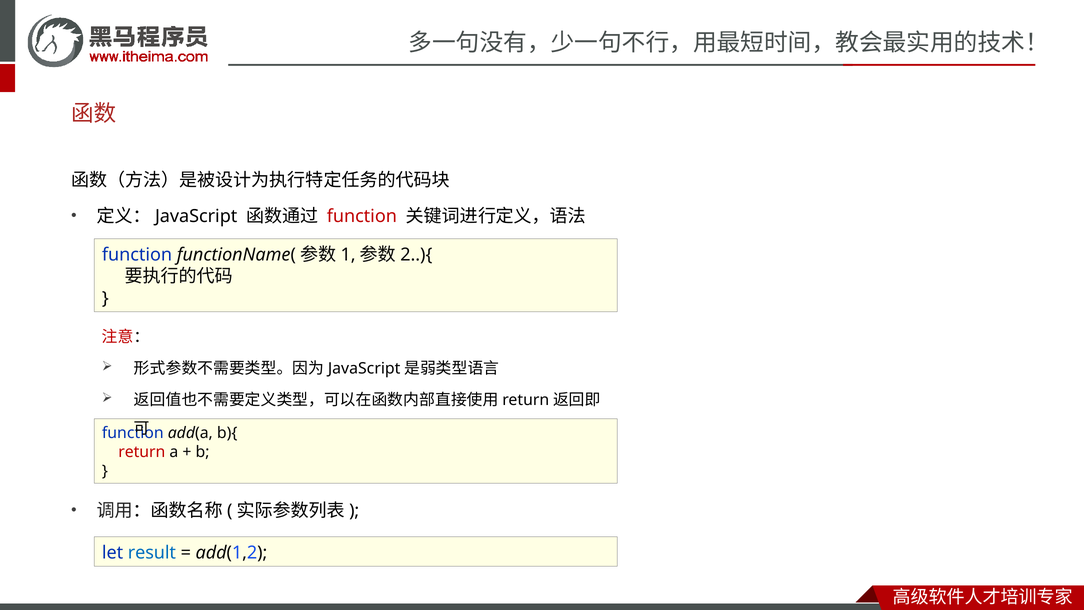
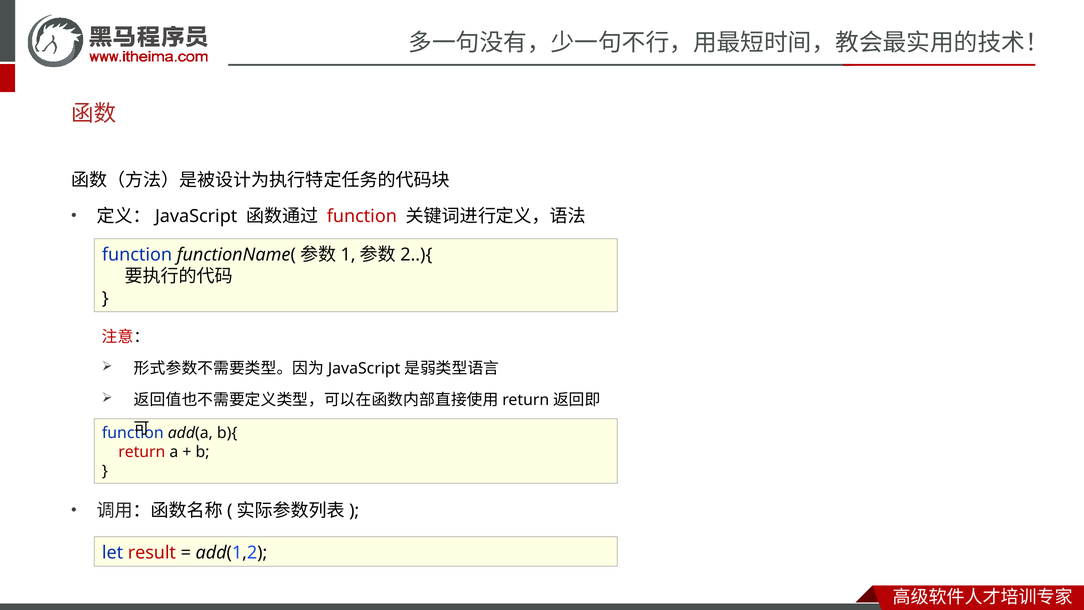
result colour: blue -> red (152, 553)
